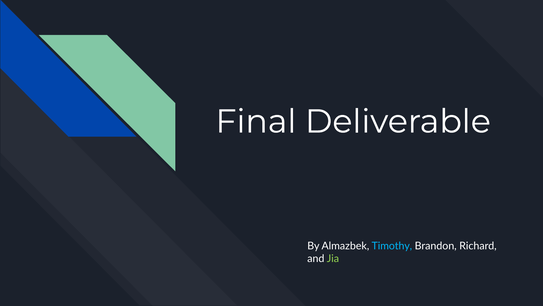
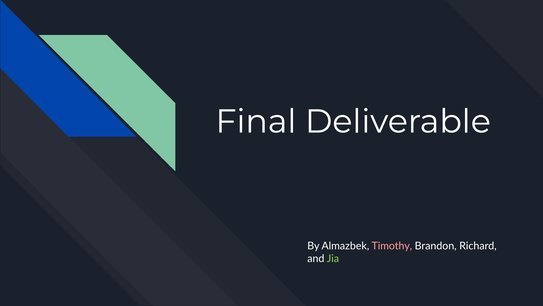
Timothy colour: light blue -> pink (392, 246)
